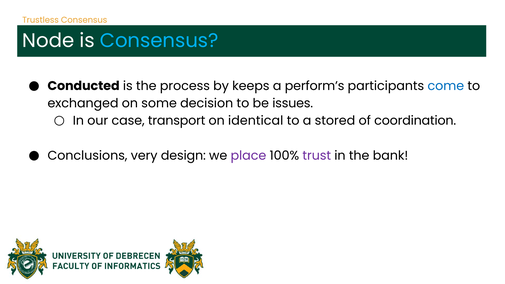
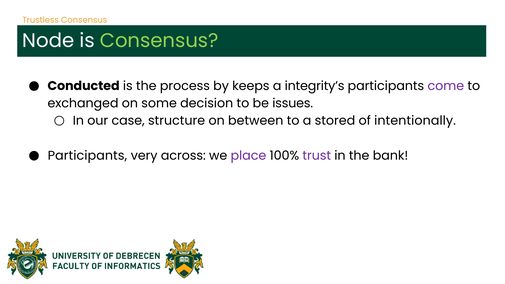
Consensus colour: light blue -> light green (159, 41)
perform’s: perform’s -> integrity’s (315, 86)
come colour: blue -> purple (446, 86)
transport: transport -> structure (177, 121)
identical: identical -> between (256, 121)
coordination: coordination -> intentionally (415, 121)
Conclusions: Conclusions -> Participants (87, 156)
design: design -> across (183, 156)
